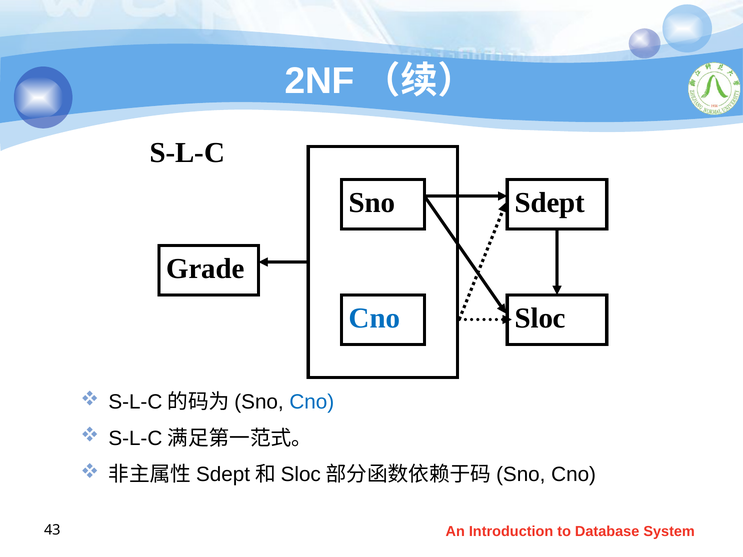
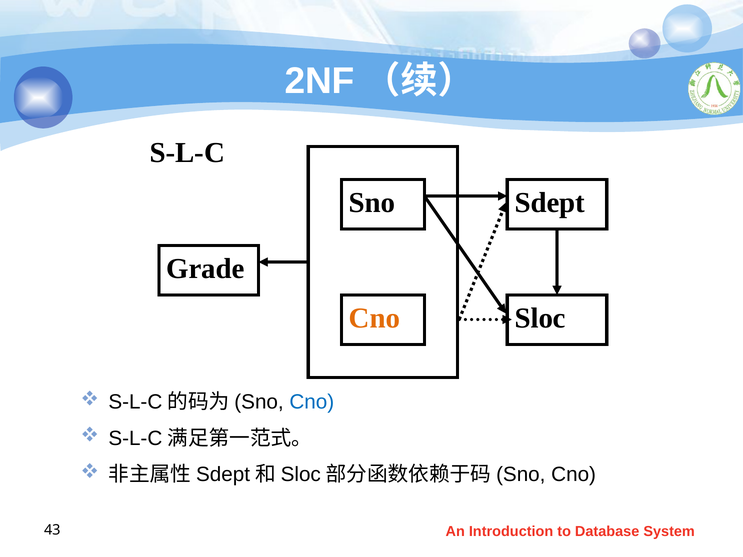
Cno colour: blue -> orange (374, 318)
